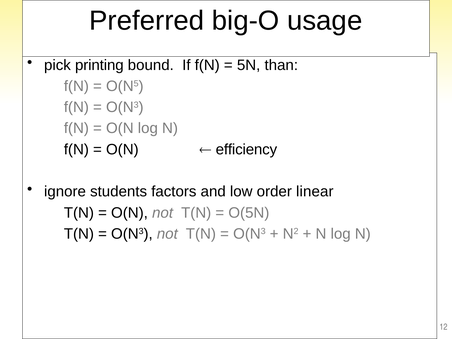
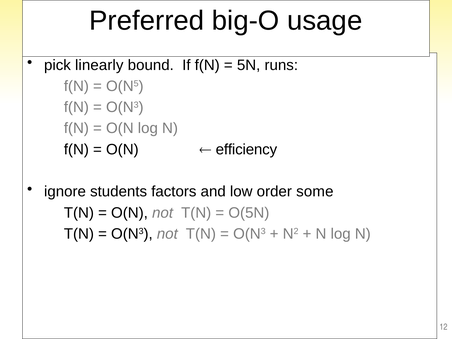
printing: printing -> linearly (99, 65)
than: than -> runs (281, 65)
linear: linear -> some (315, 192)
